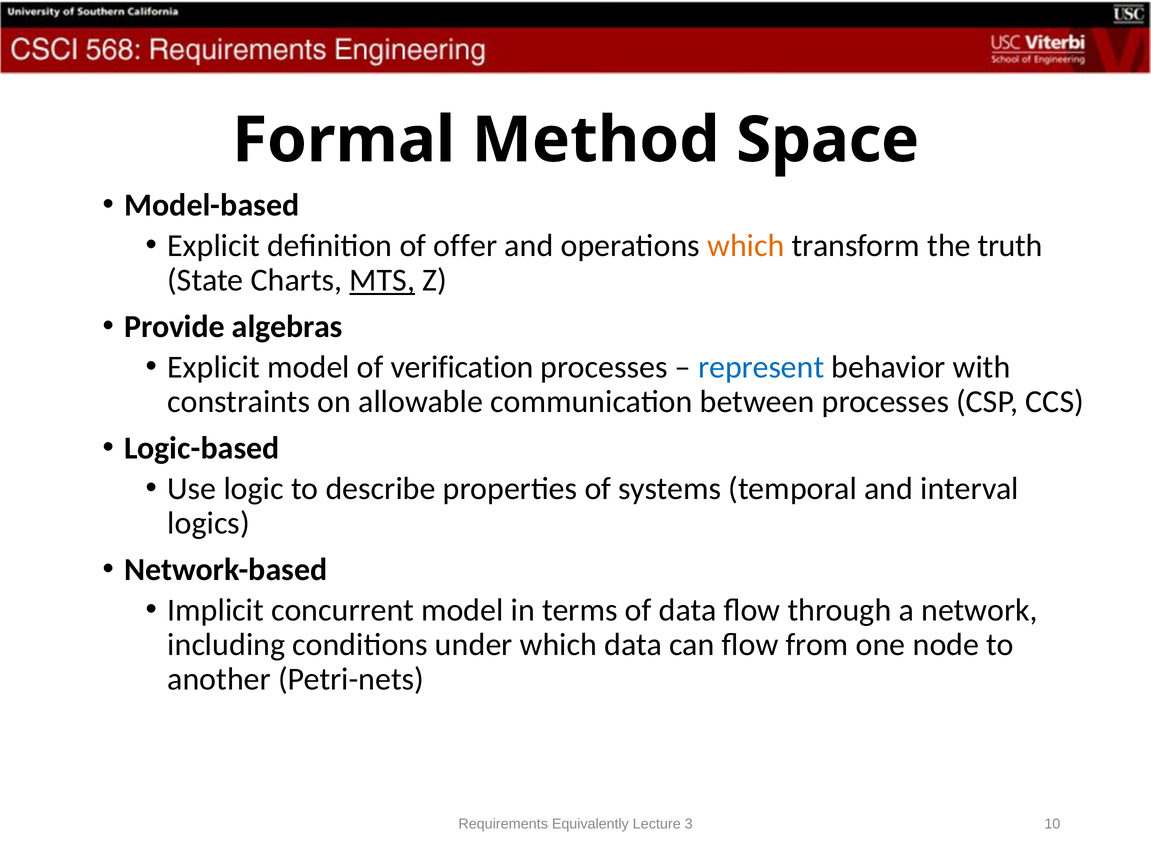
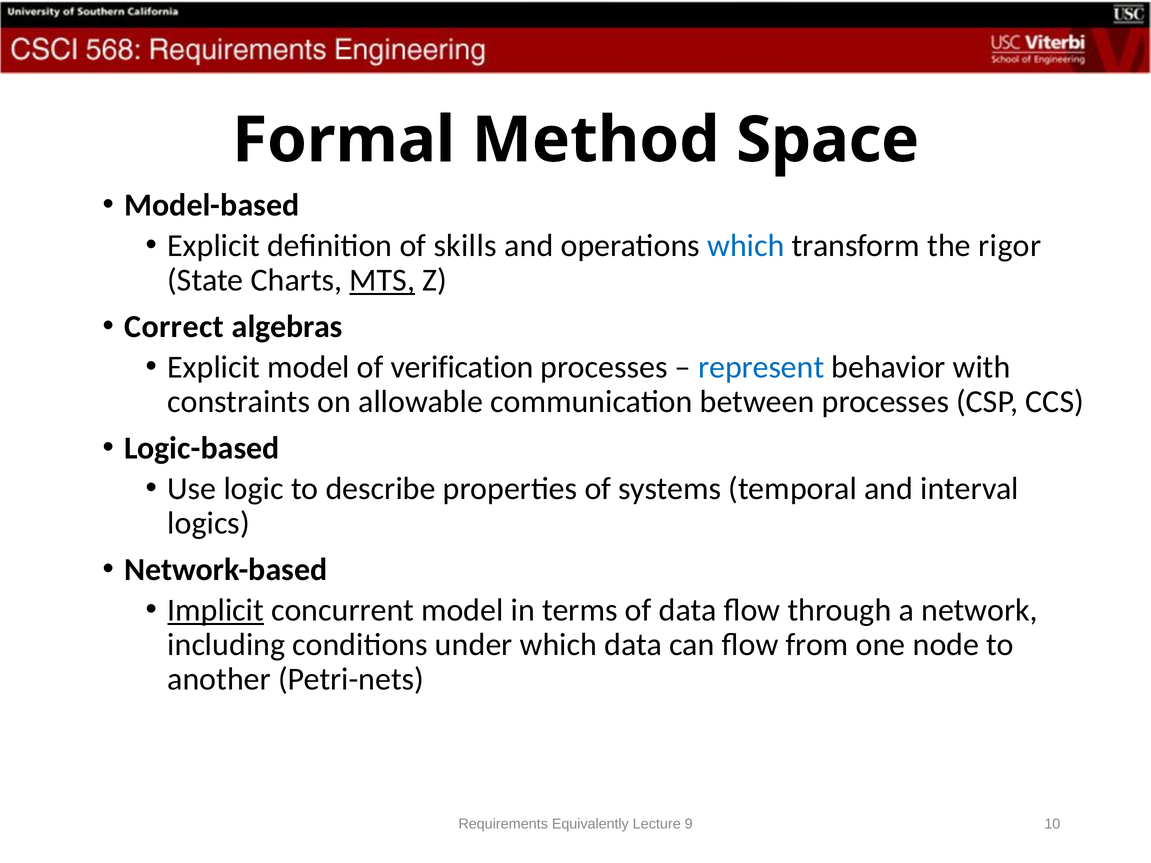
offer: offer -> skills (465, 246)
which colour: orange -> blue (746, 246)
truth: truth -> rigor (1010, 246)
Provide: Provide -> Correct (174, 327)
Implicit underline: none -> present (216, 610)
3: 3 -> 9 (689, 824)
